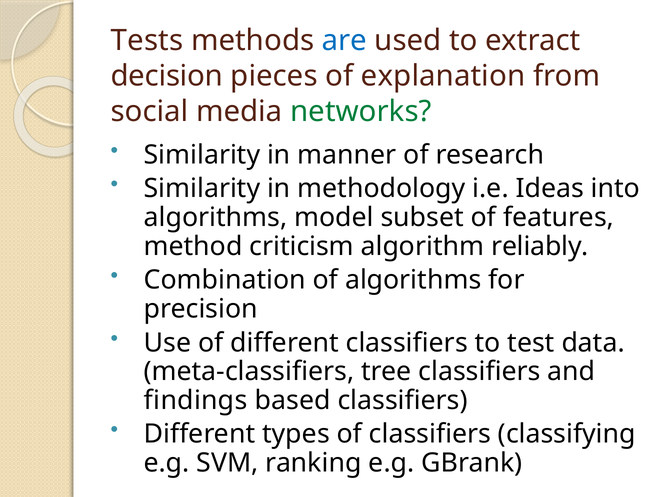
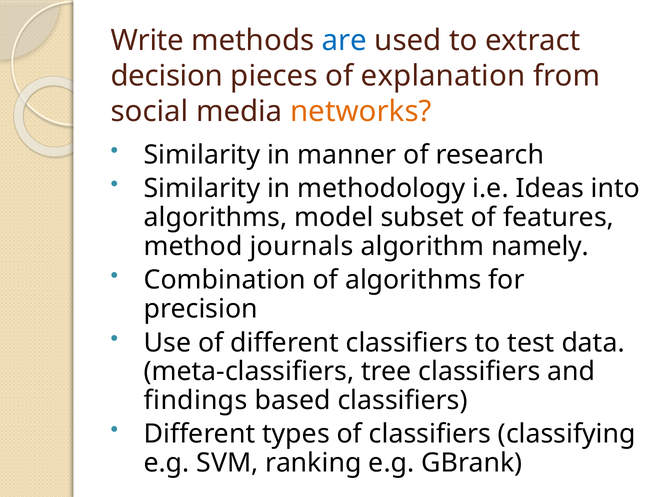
Tests: Tests -> Write (147, 41)
networks colour: green -> orange (361, 111)
criticism: criticism -> journals (302, 246)
reliably: reliably -> namely (540, 246)
